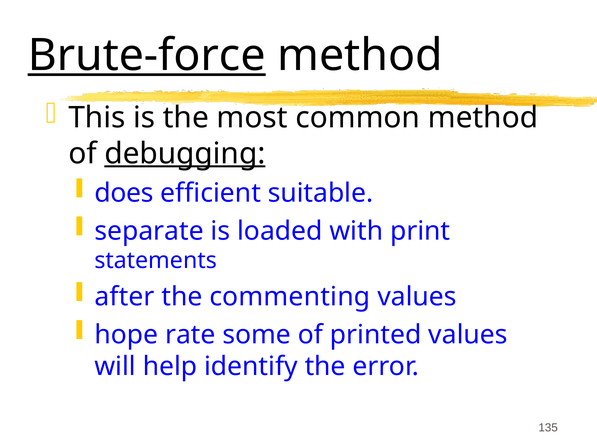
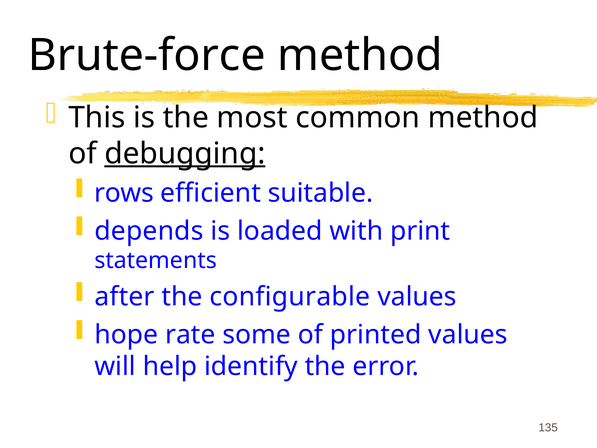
Brute-force underline: present -> none (147, 55)
does: does -> rows (124, 193)
separate: separate -> depends (149, 231)
commenting: commenting -> configurable (290, 297)
